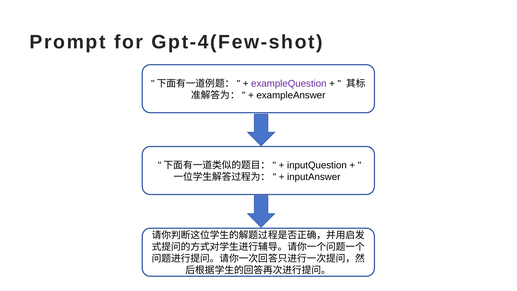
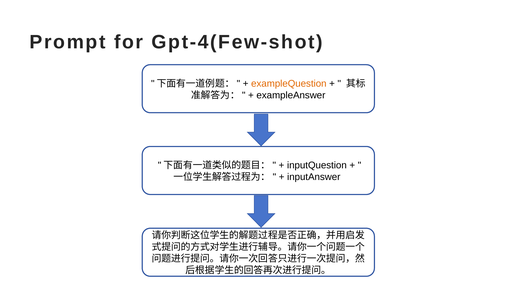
exampleQuestion colour: purple -> orange (289, 83)
